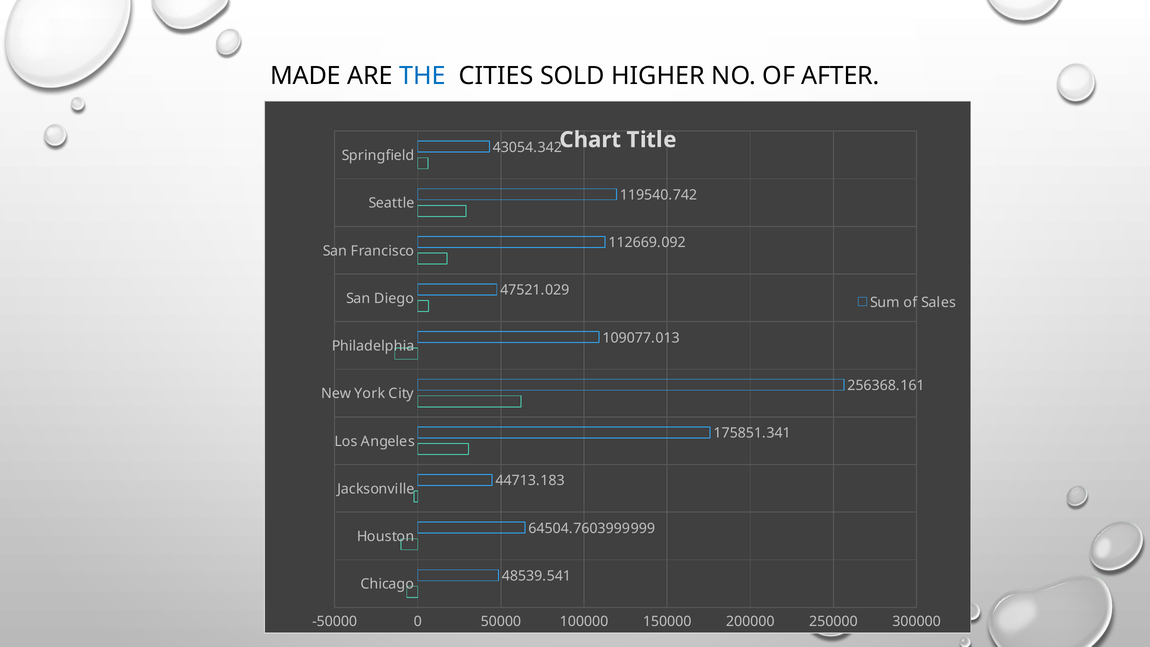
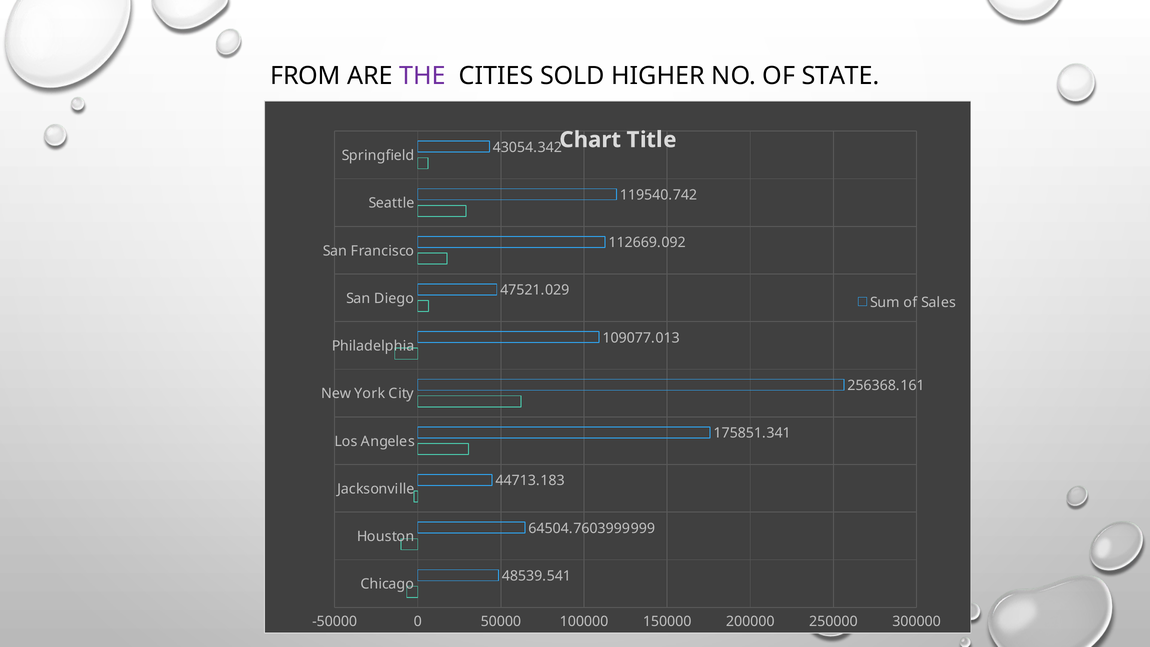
MADE: MADE -> FROM (306, 76)
THE colour: blue -> purple (423, 76)
AFTER: AFTER -> STATE (840, 76)
